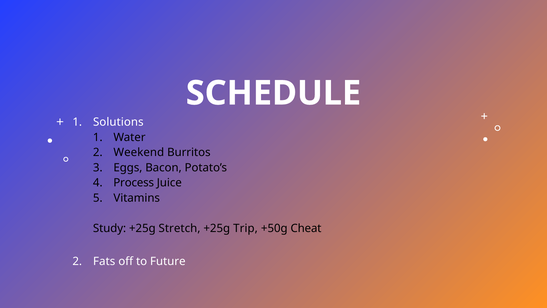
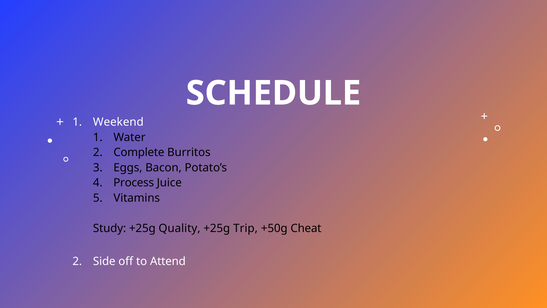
Solutions: Solutions -> Weekend (118, 122)
Weekend: Weekend -> Complete (139, 152)
Stretch: Stretch -> Quality (180, 228)
Fats: Fats -> Side (104, 261)
Future: Future -> Attend (168, 261)
